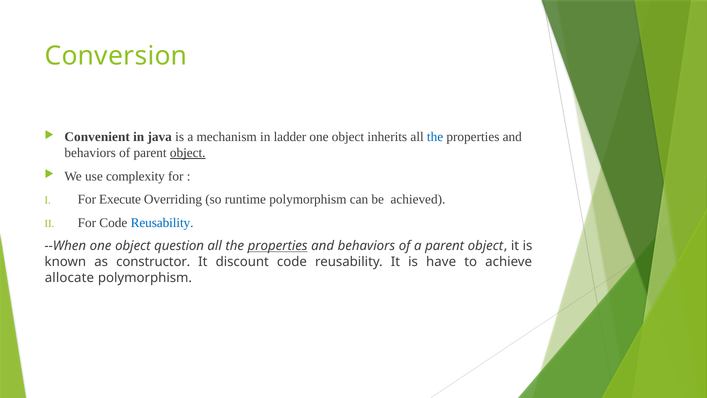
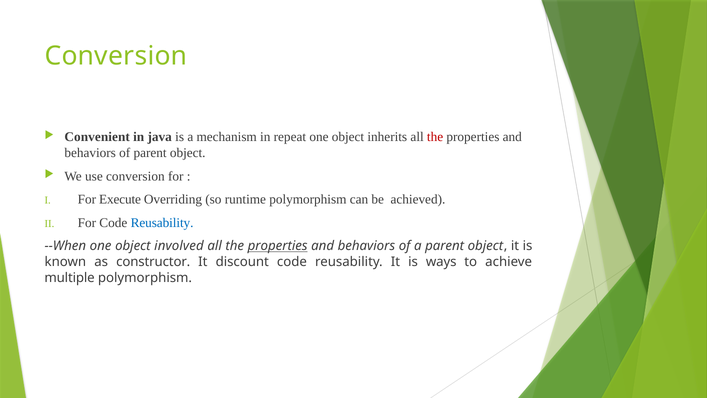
ladder: ladder -> repeat (290, 137)
the colour: blue -> red (435, 137)
object underline: present -> none (188, 153)
use complexity: complexity -> conversion (135, 176)
question: question -> involved (179, 246)
have: have -> ways (441, 262)
allocate: allocate -> multiple (70, 278)
